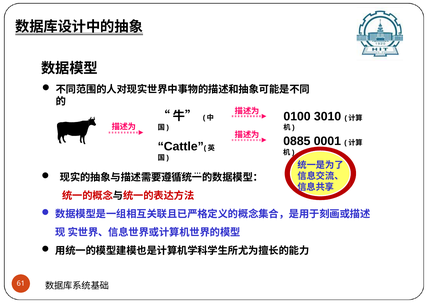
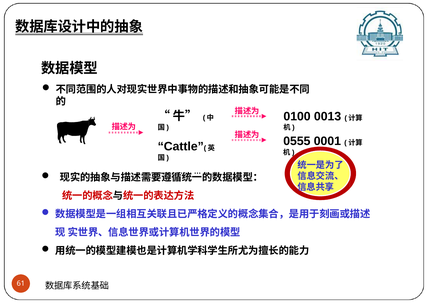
3010: 3010 -> 0013 (328, 116)
0885: 0885 -> 0555 (297, 141)
